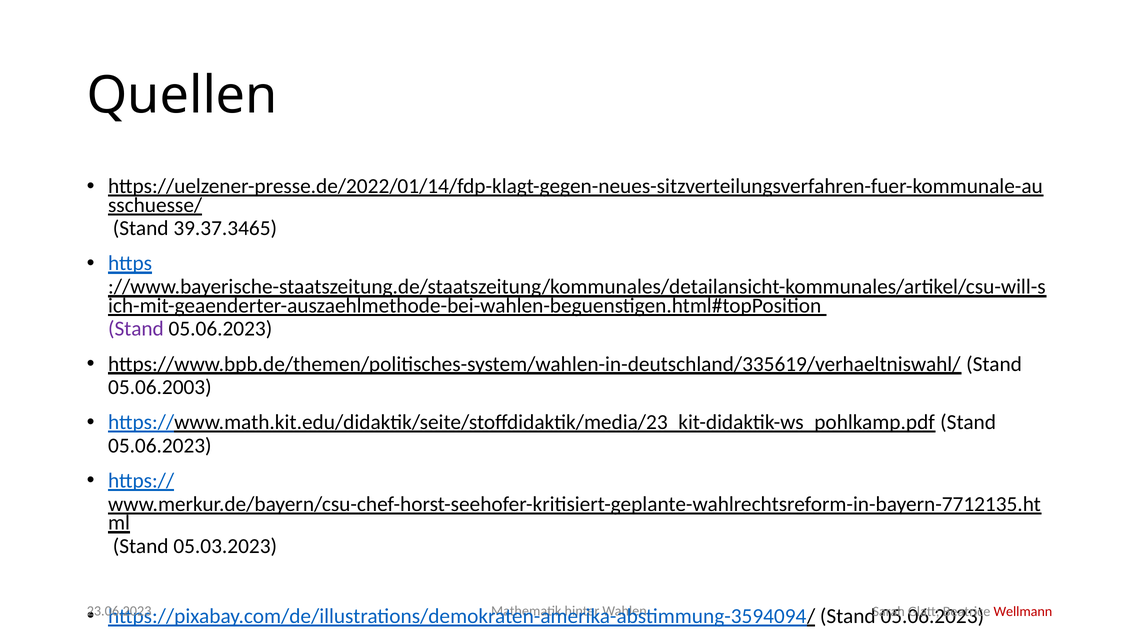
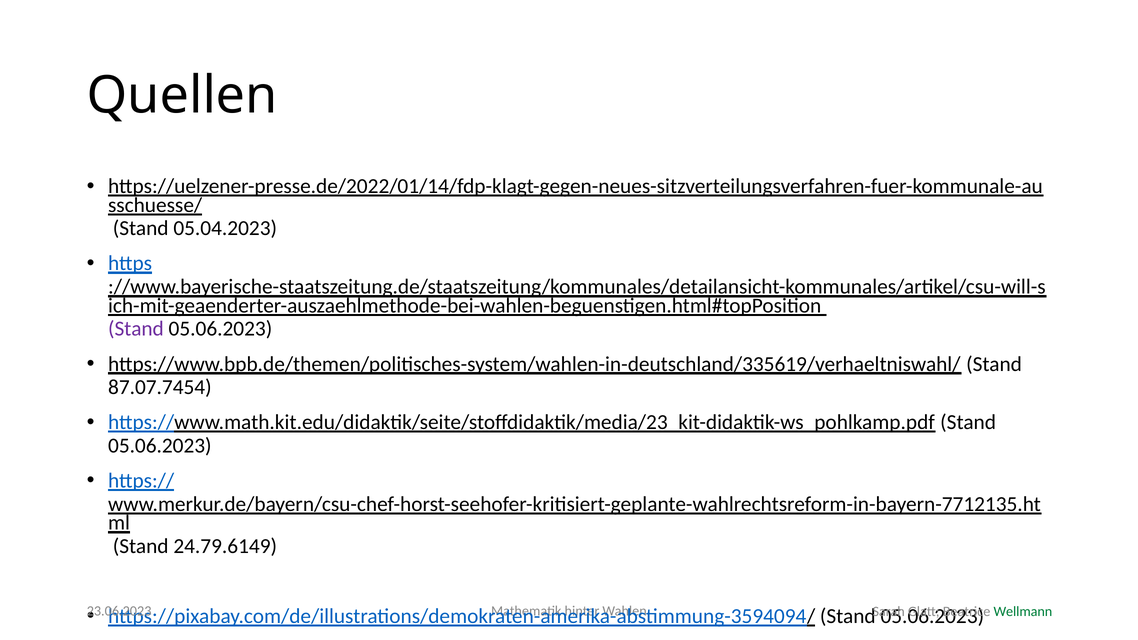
39.37.3465: 39.37.3465 -> 05.04.2023 (225, 228)
05.06.2003: 05.06.2003 -> 87.07.7454 (160, 387)
05.03.2023: 05.03.2023 -> 24.79.6149 (225, 546)
Wellmann colour: red -> green (1023, 612)
